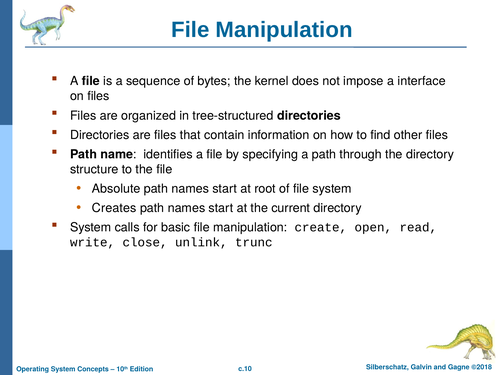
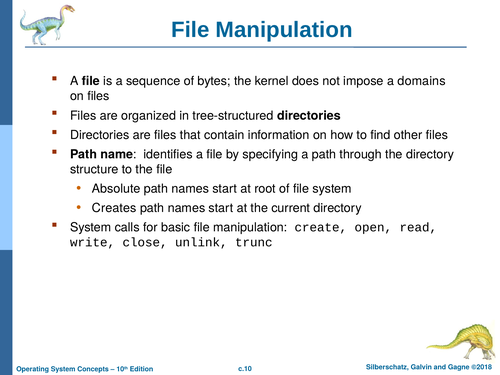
interface: interface -> domains (422, 81)
